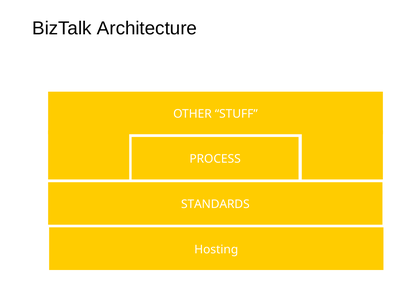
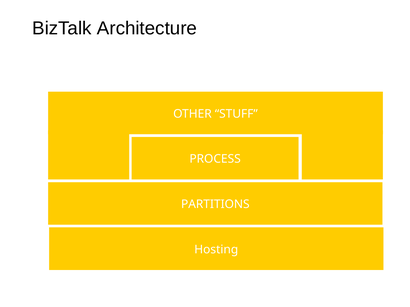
STANDARDS: STANDARDS -> PARTITIONS (215, 205)
